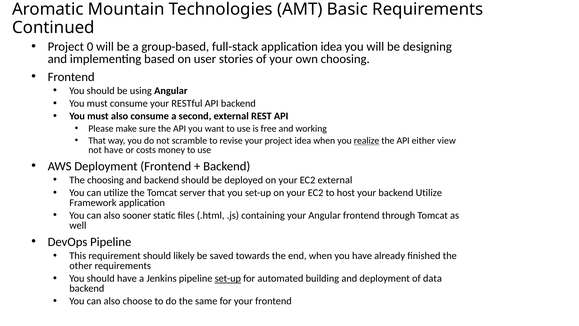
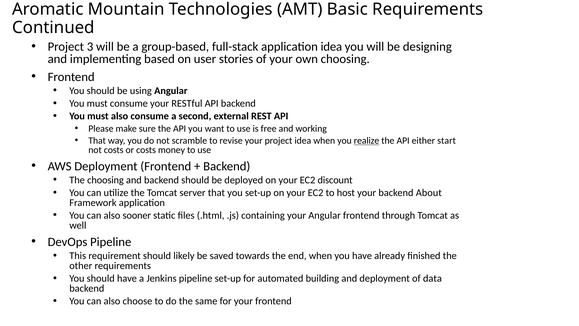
0: 0 -> 3 (90, 47)
view: view -> start (447, 141)
not have: have -> costs (114, 150)
EC2 external: external -> discount (335, 180)
backend Utilize: Utilize -> About (429, 193)
set-up underline: present -> none (228, 278)
